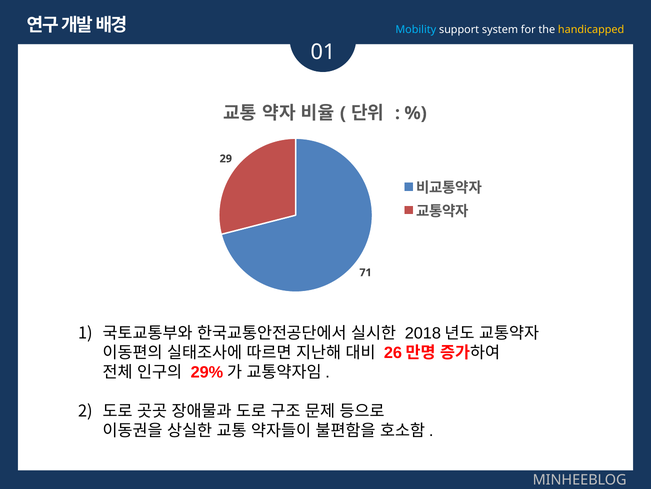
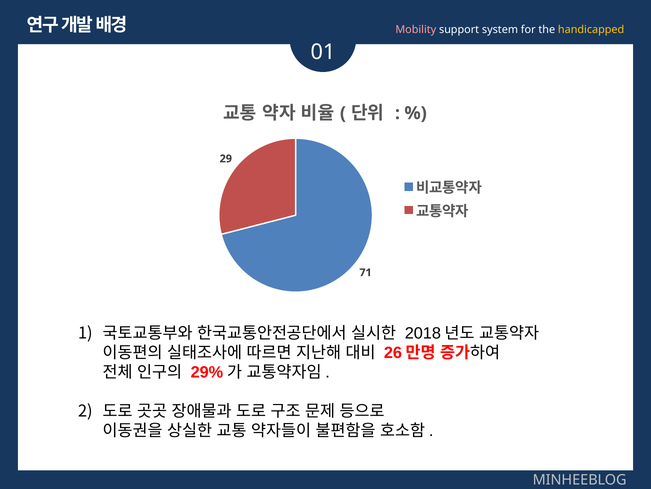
Mobility colour: light blue -> pink (416, 30)
